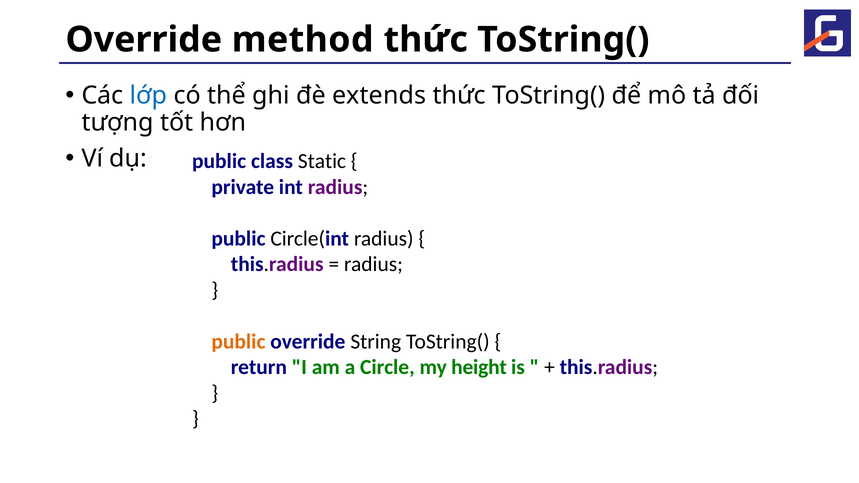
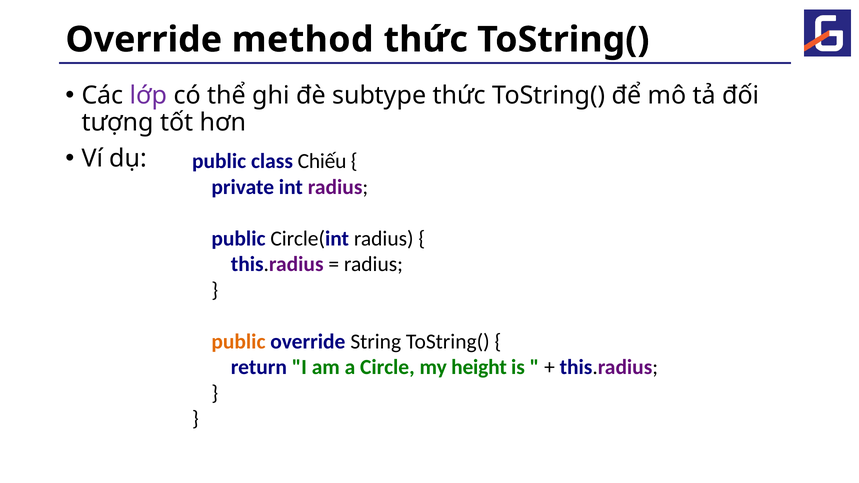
lớp colour: blue -> purple (149, 96)
extends: extends -> subtype (379, 96)
Static: Static -> Chiếu (322, 161)
